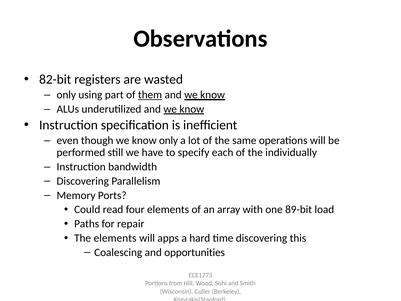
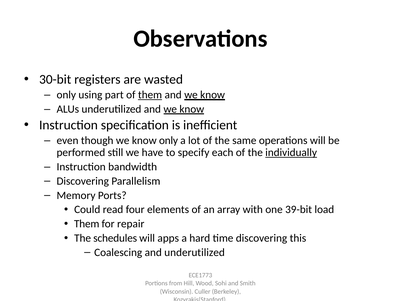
82-bit: 82-bit -> 30-bit (55, 79)
individually underline: none -> present (291, 152)
89-bit: 89-bit -> 39-bit (299, 209)
Paths: Paths -> Them (87, 224)
The elements: elements -> schedules (115, 238)
and opportunities: opportunities -> underutilized (195, 252)
